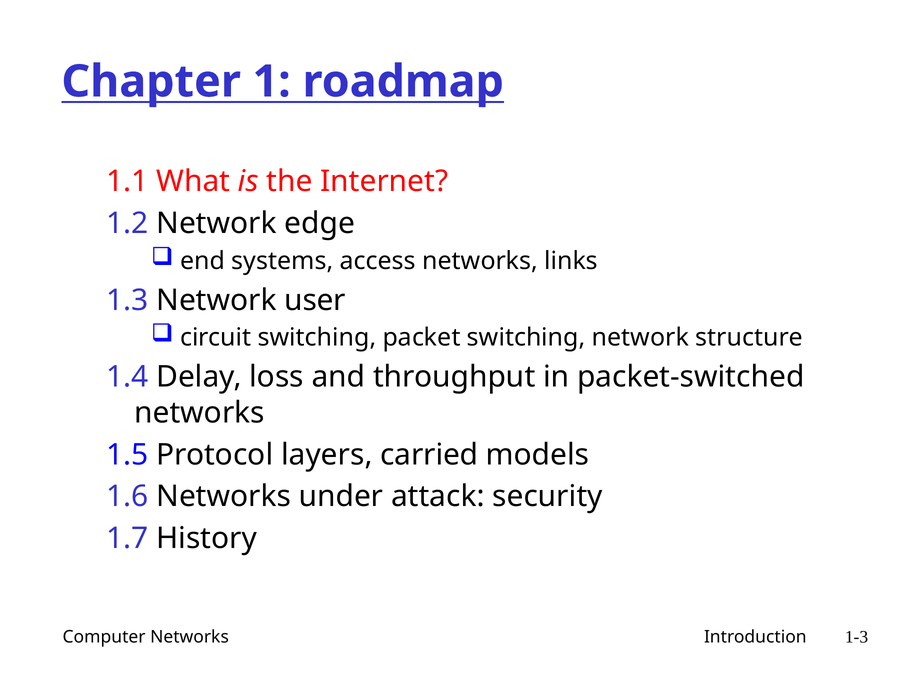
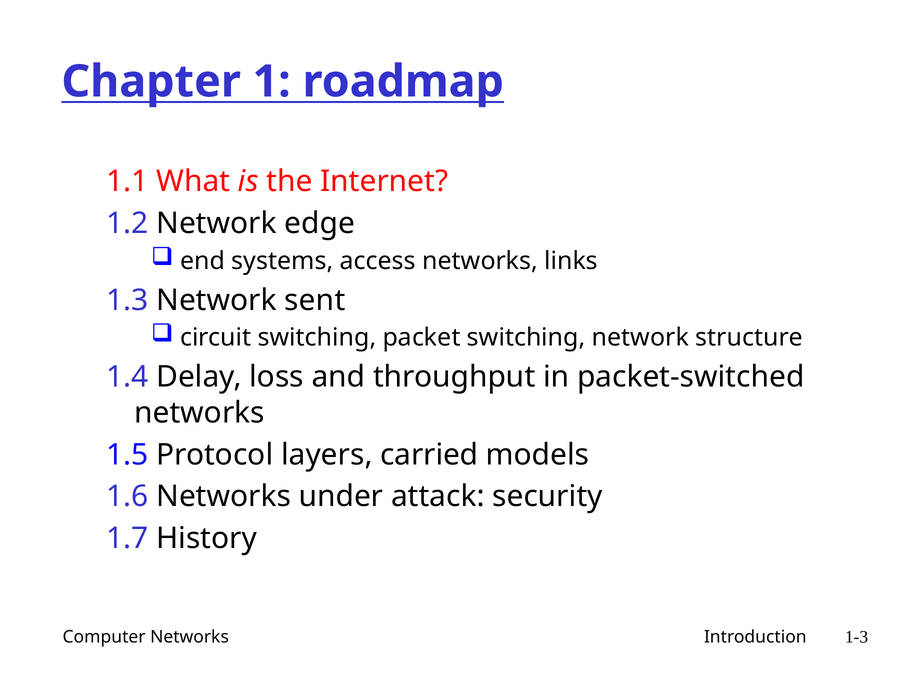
user: user -> sent (315, 300)
